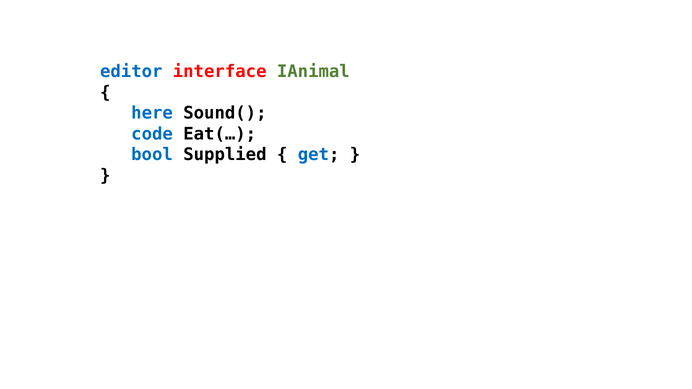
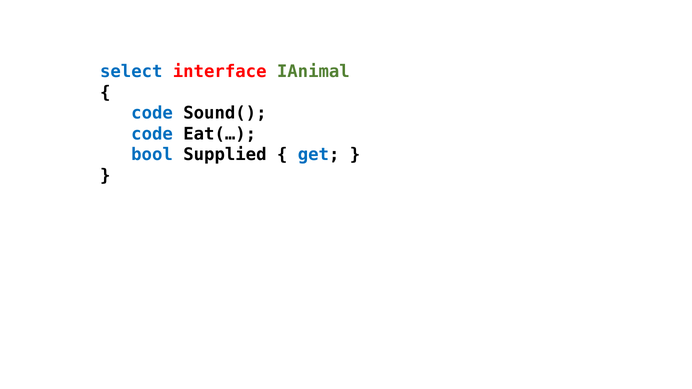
editor: editor -> select (131, 72)
here: here -> code (152, 113)
